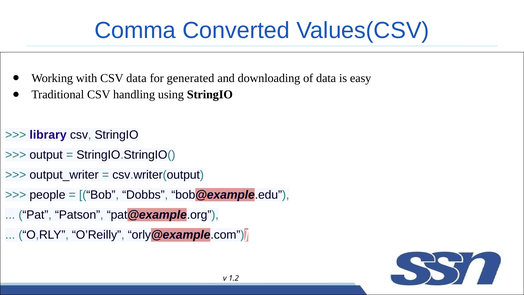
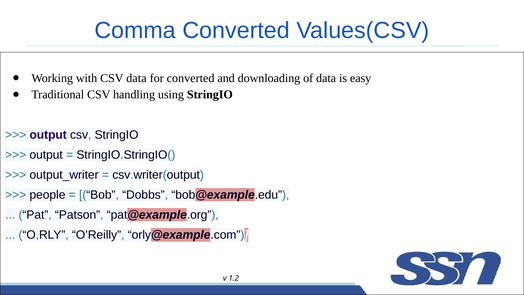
for generated: generated -> converted (191, 78)
library: library -> output (48, 135)
